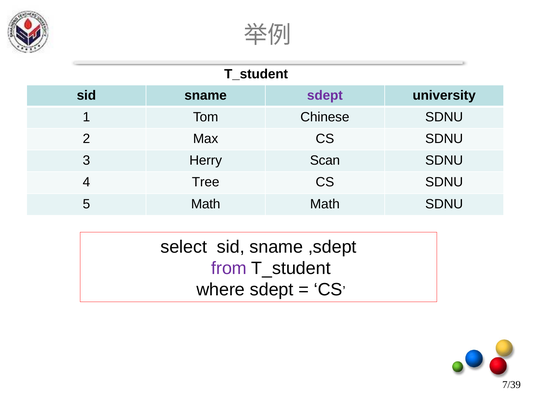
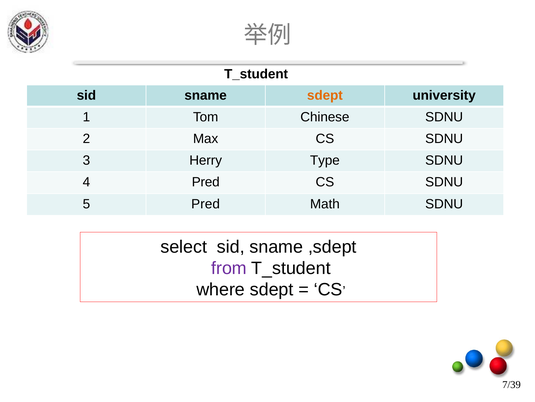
sdept colour: purple -> orange (325, 95)
Scan: Scan -> Type (325, 160)
4 Tree: Tree -> Pred (206, 182)
5 Math: Math -> Pred (206, 204)
